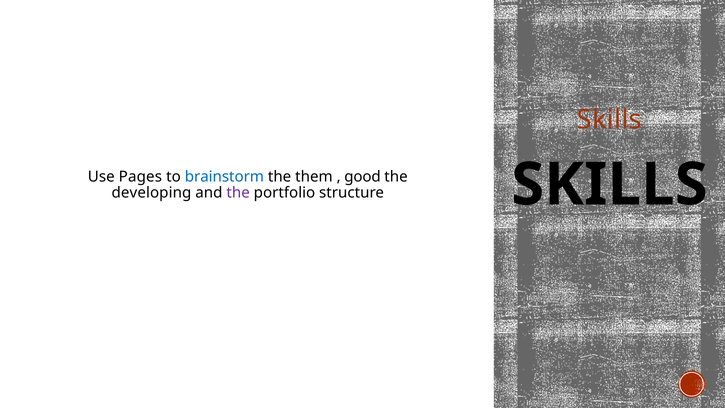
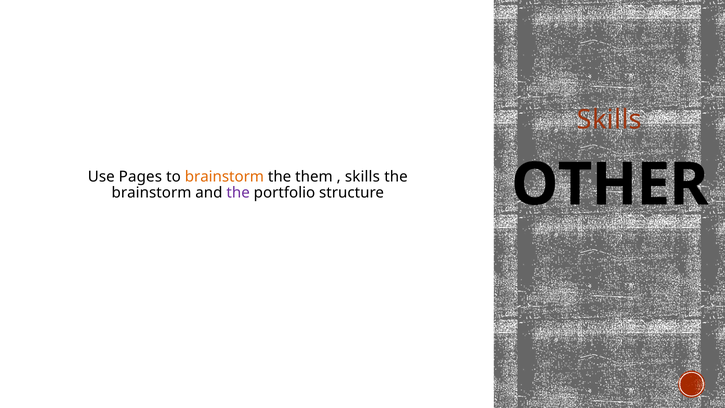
brainstorm colour: blue -> orange (224, 177)
good: good -> skills (362, 177)
SKILLS: SKILLS -> OTHER (610, 185)
developing: developing -> brainstorm (152, 193)
